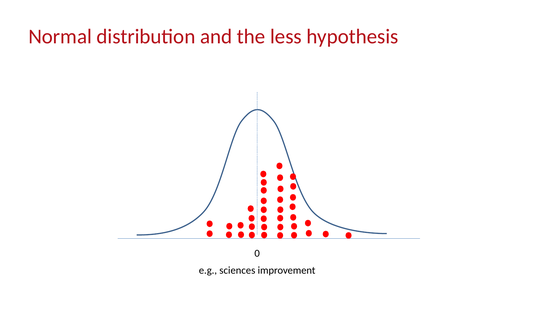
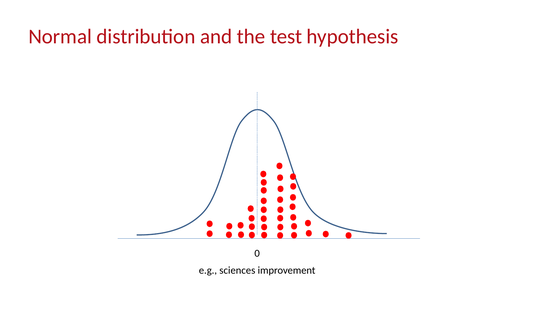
less: less -> test (286, 37)
